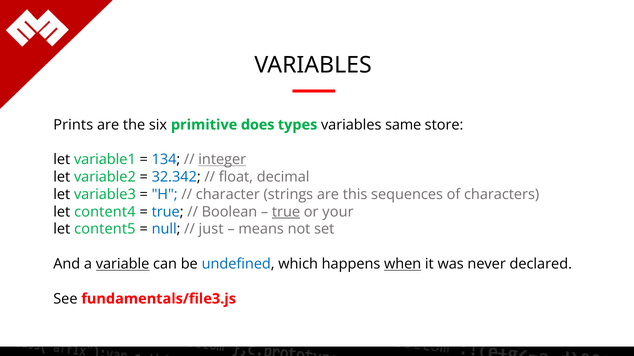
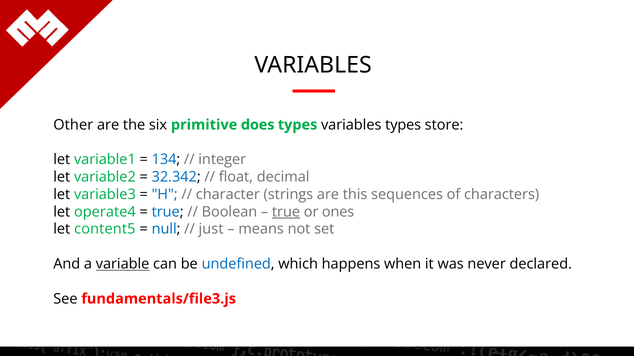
Prints: Prints -> Other (73, 125)
variables same: same -> types (403, 125)
integer underline: present -> none (222, 160)
content4: content4 -> operate4 (105, 212)
your: your -> ones (338, 212)
when underline: present -> none (403, 264)
